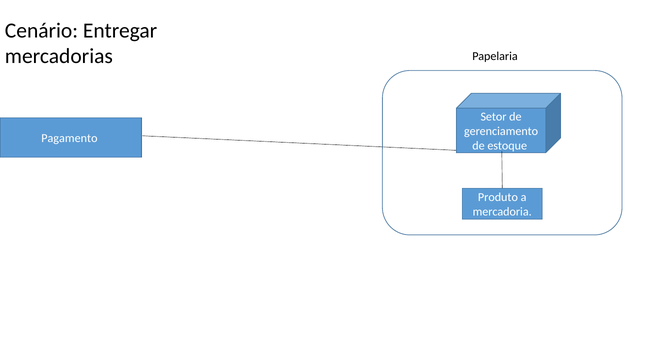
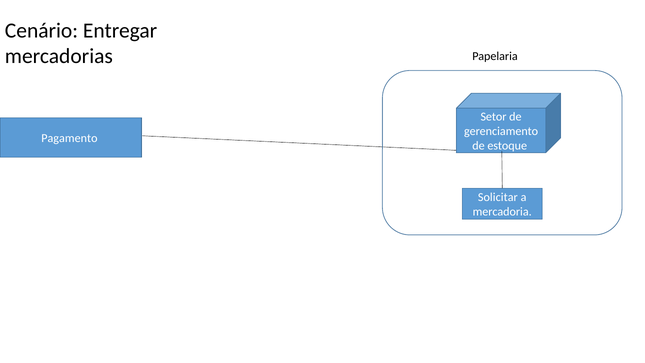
Produto: Produto -> Solicitar (498, 197)
